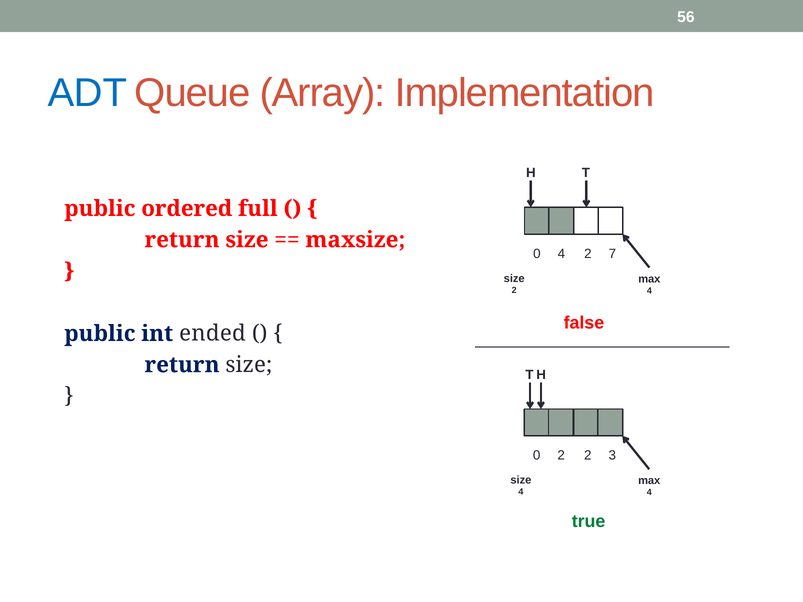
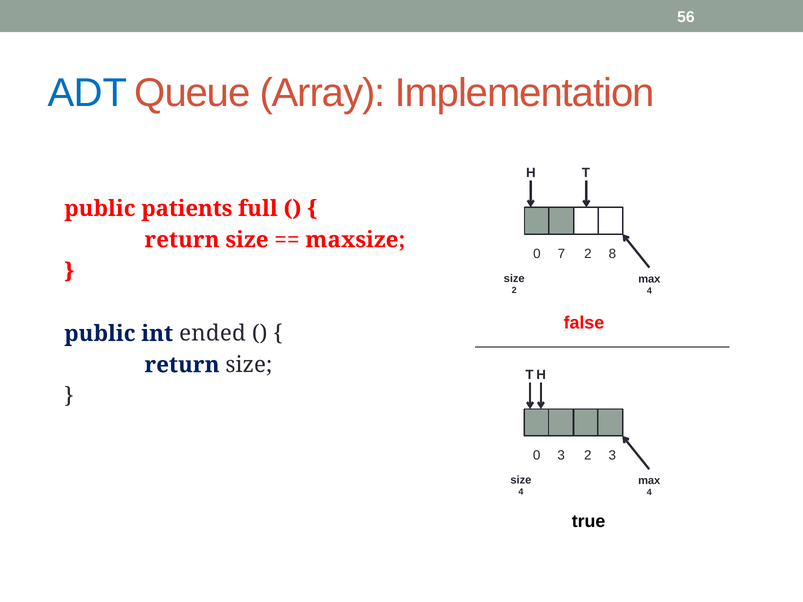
ordered: ordered -> patients (187, 209)
0 4: 4 -> 7 (561, 254)
7: 7 -> 8 (612, 254)
0 2: 2 -> 3 (561, 456)
true colour: green -> black (589, 522)
